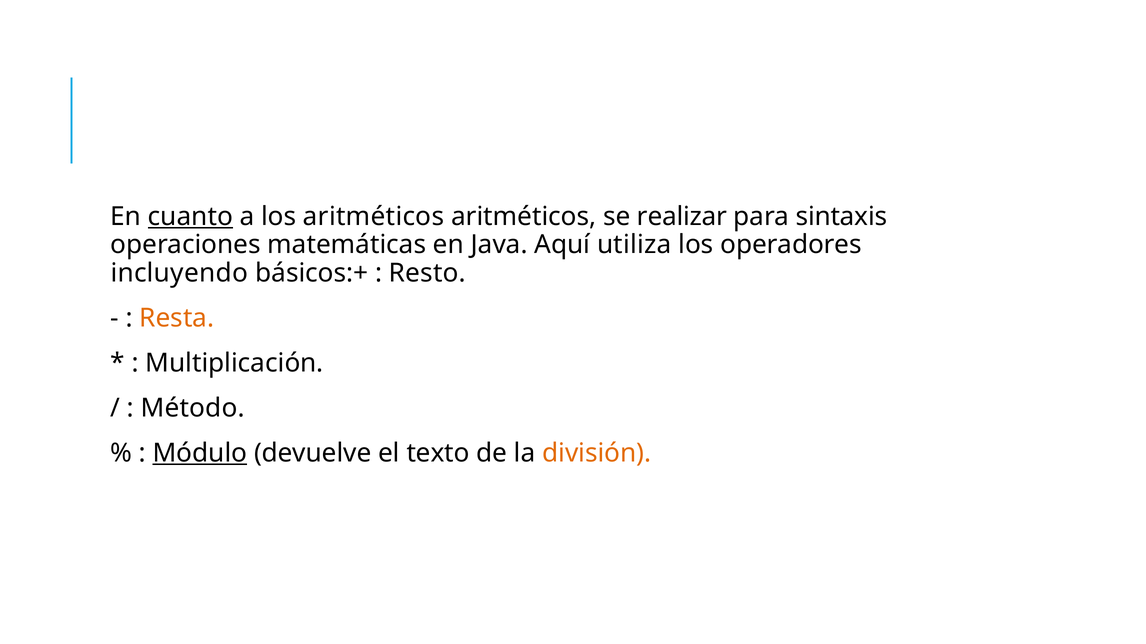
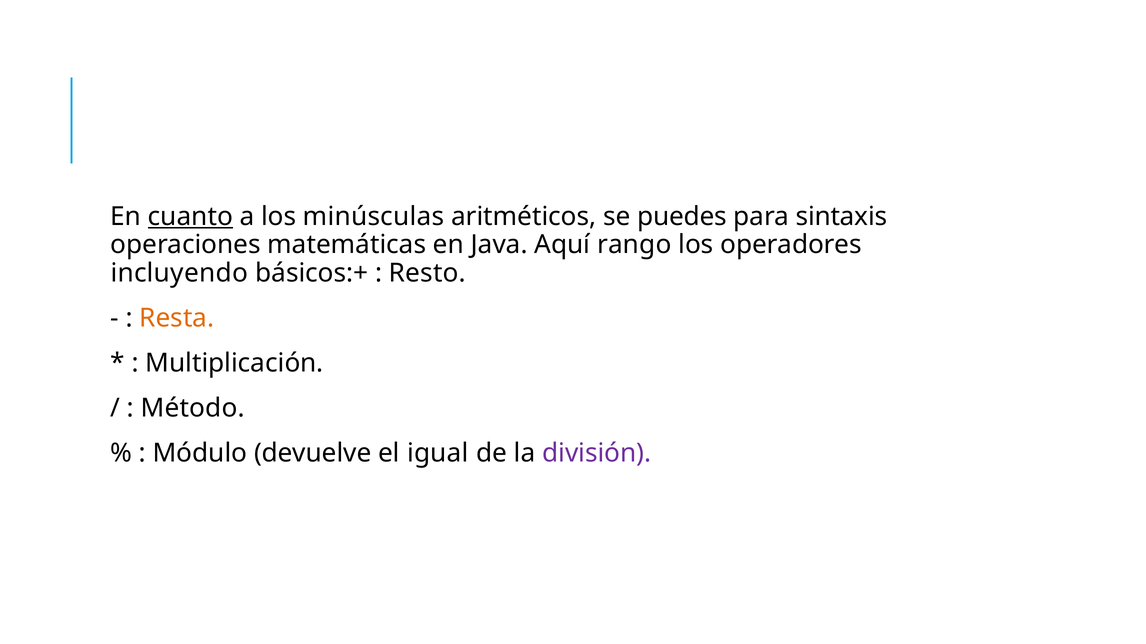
los aritméticos: aritméticos -> minúsculas (374, 217)
realizar: realizar -> puedes (682, 217)
utiliza: utiliza -> rango (634, 245)
Módulo underline: present -> none (200, 453)
texto: texto -> igual (438, 453)
división colour: orange -> purple (597, 453)
